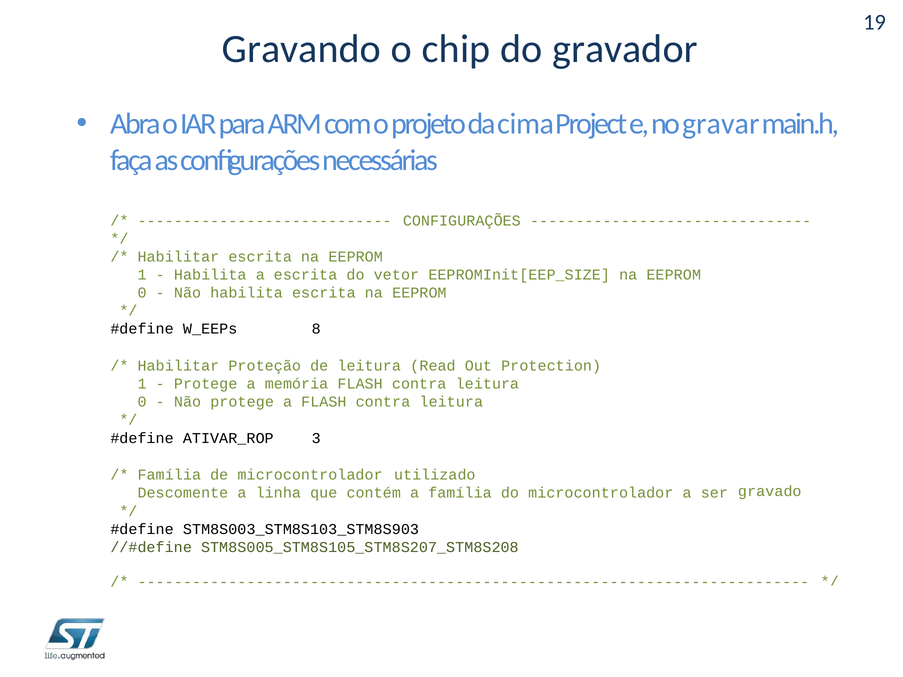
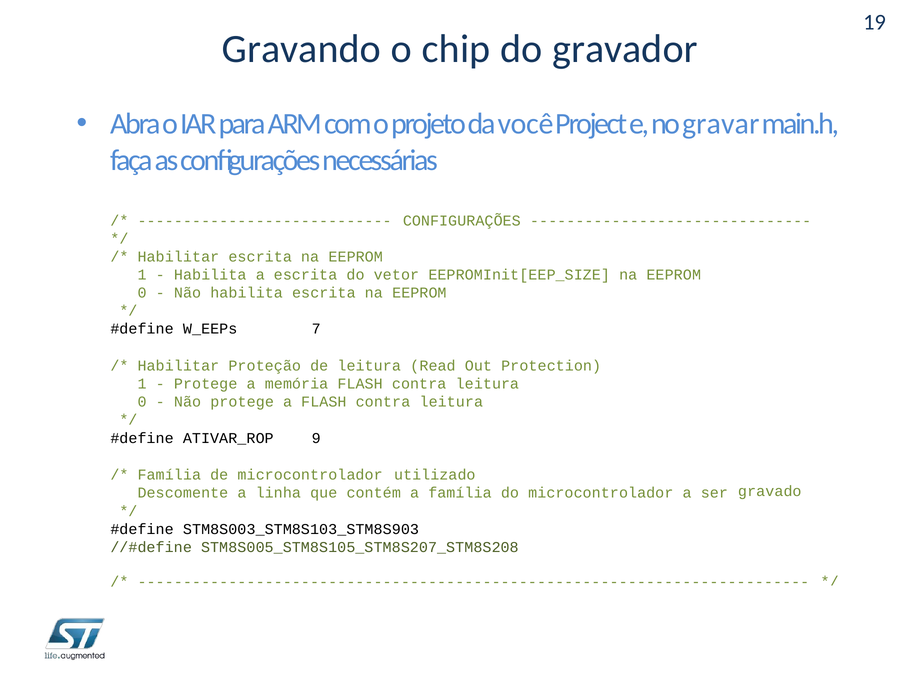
cima: cima -> você (526, 124)
8: 8 -> 7 (316, 329)
3: 3 -> 9 (316, 438)
